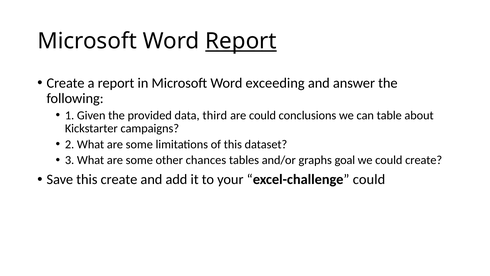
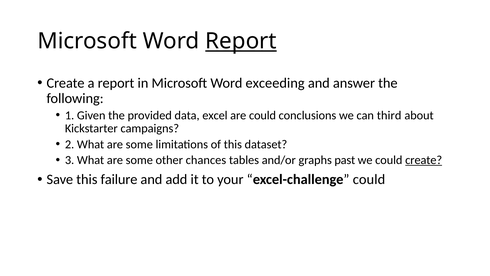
third: third -> excel (215, 115)
table: table -> third (389, 115)
goal: goal -> past (345, 160)
create underline: none -> present (424, 160)
this create: create -> failure (119, 179)
